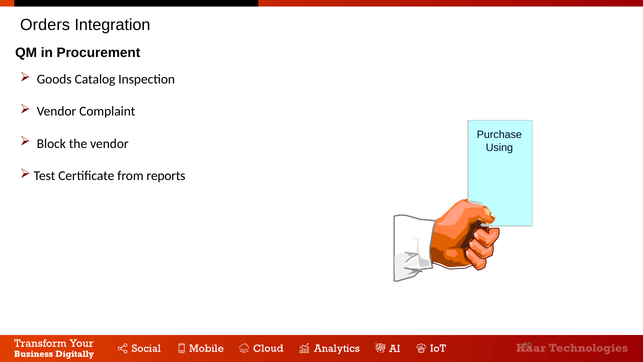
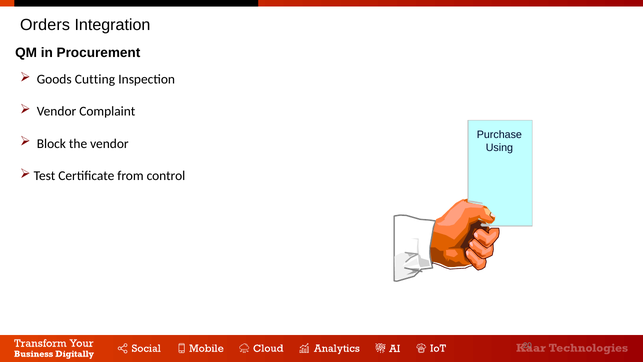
Catalog: Catalog -> Cutting (95, 79)
reports: reports -> control (166, 176)
